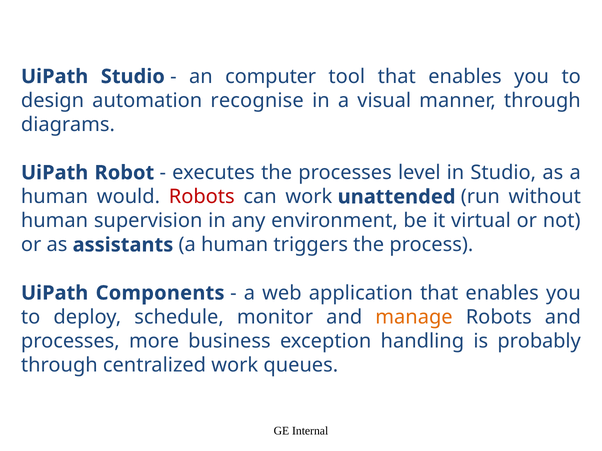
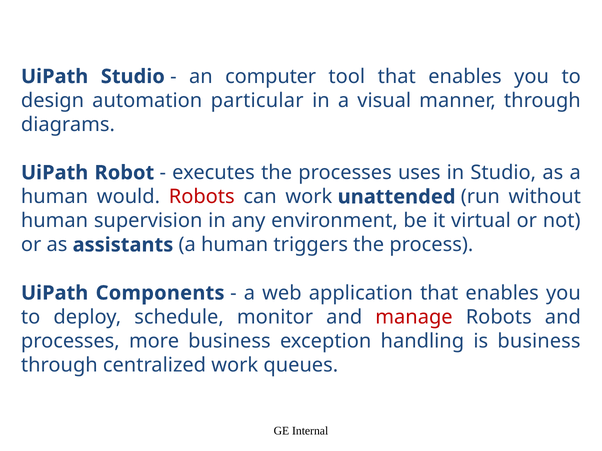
recognise: recognise -> particular (257, 101)
level: level -> uses (419, 173)
manage colour: orange -> red (414, 317)
is probably: probably -> business (539, 341)
